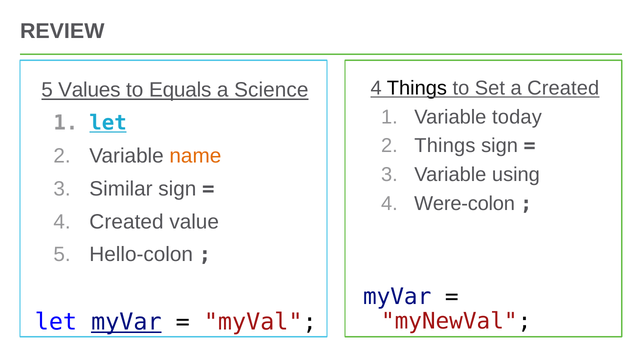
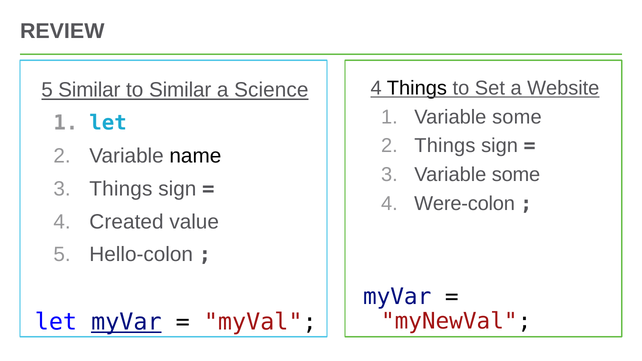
a Created: Created -> Website (563, 88)
5 Values: Values -> Similar (89, 90)
to Equals: Equals -> Similar (180, 90)
today: today -> some (517, 117)
let underline: present -> none (108, 123)
name colour: orange -> black (195, 156)
using: using -> some (516, 175)
Similar: Similar -> Things (121, 189)
